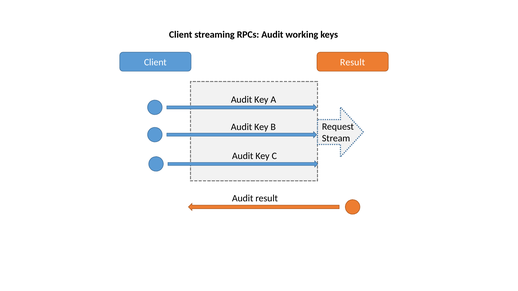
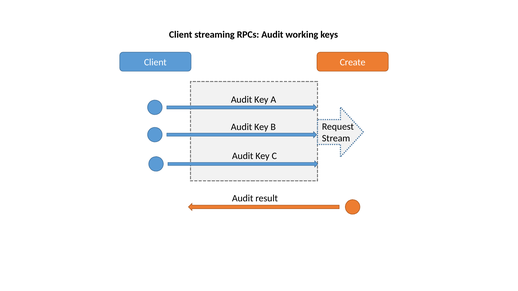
Client Result: Result -> Create (353, 62)
